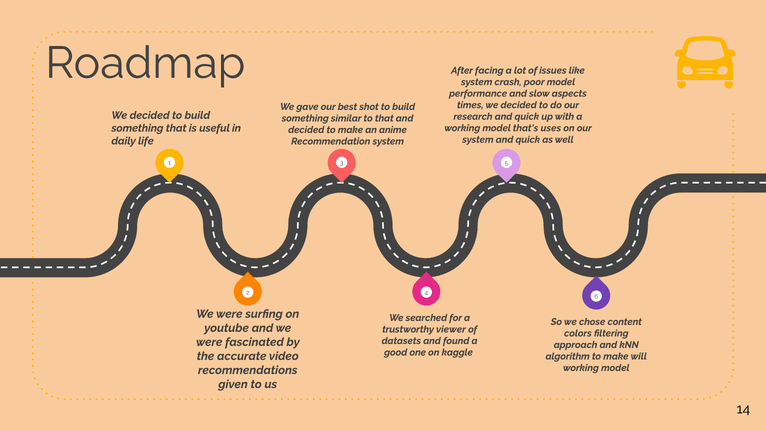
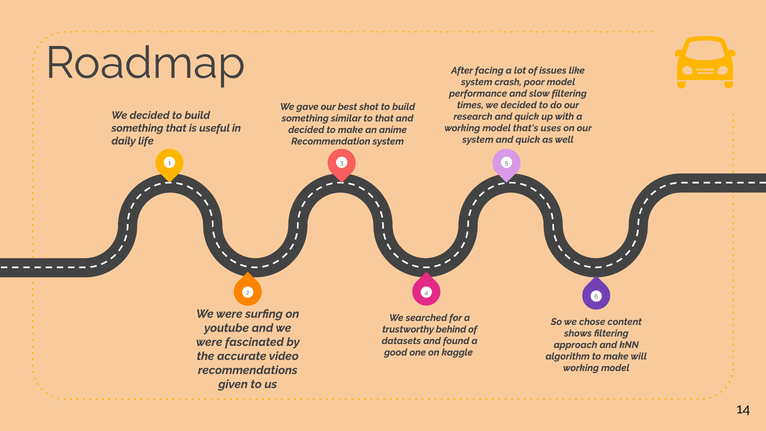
slow aspects: aspects -> filtering (569, 93)
viewer: viewer -> behind (451, 329)
colors: colors -> shows (578, 333)
